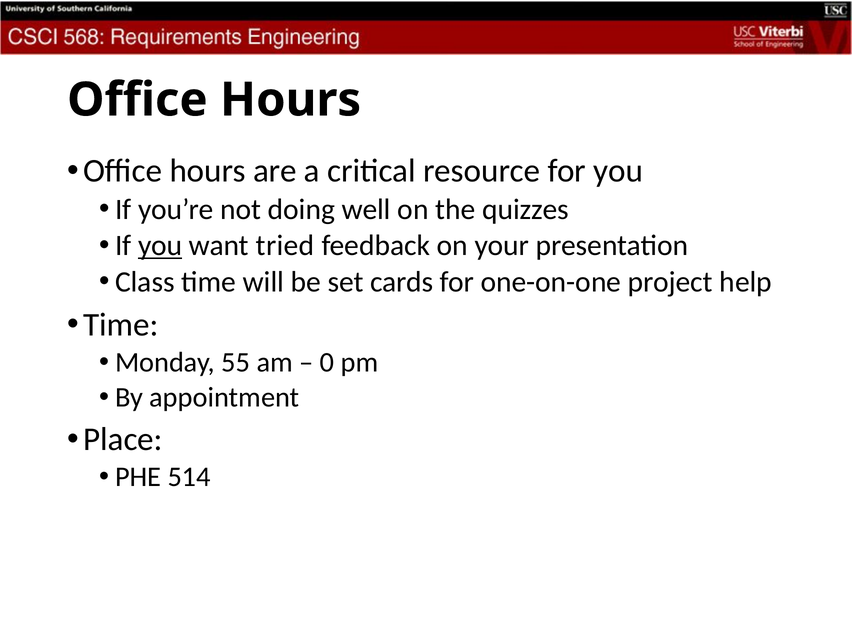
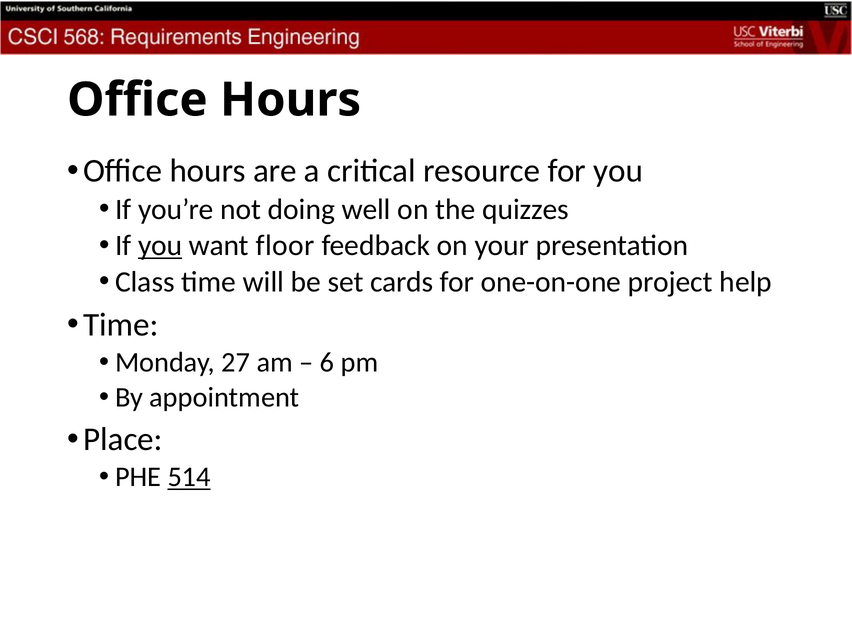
tried: tried -> floor (285, 246)
55: 55 -> 27 (236, 362)
0: 0 -> 6 (327, 362)
514 underline: none -> present (189, 477)
